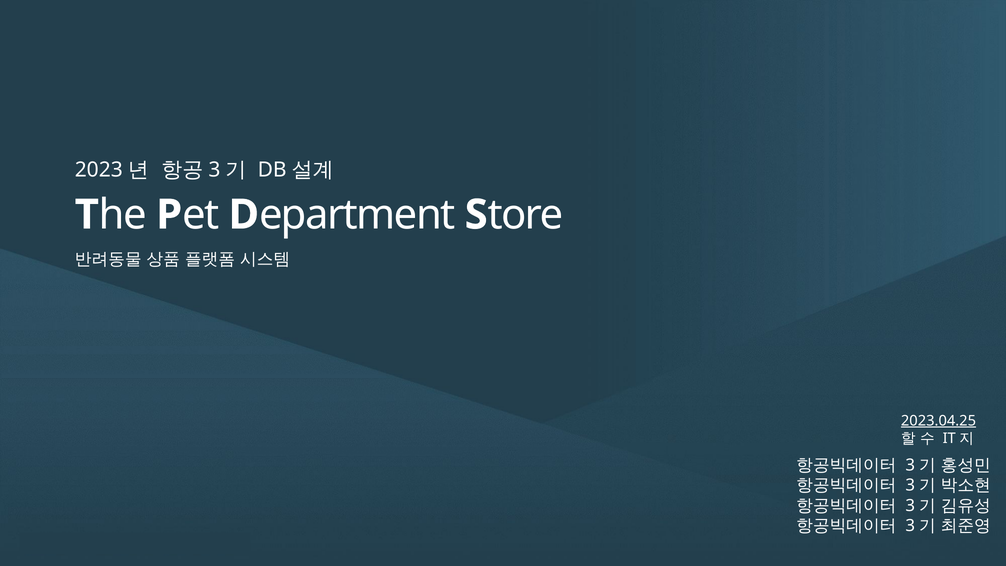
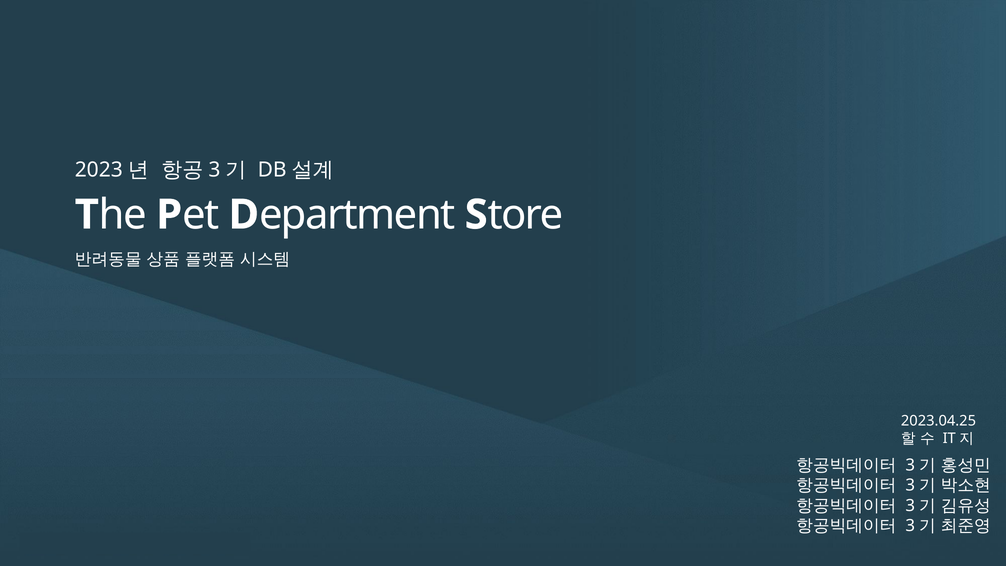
2023.04.25 underline: present -> none (938, 421)
